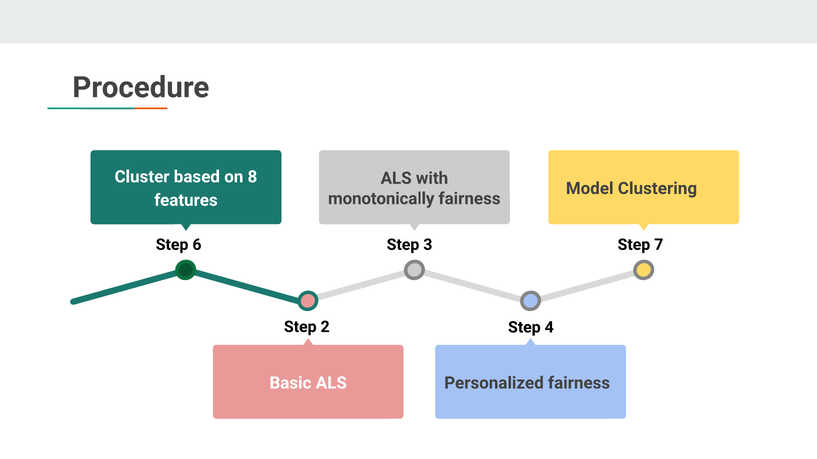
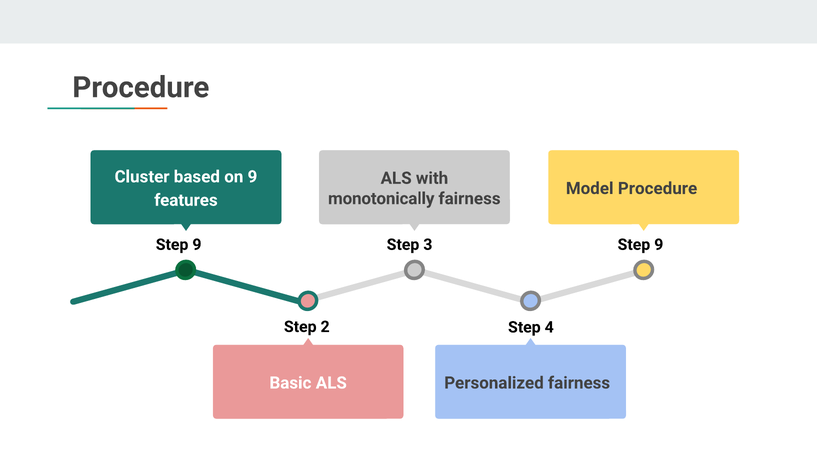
on 8: 8 -> 9 (252, 177)
Model Clustering: Clustering -> Procedure (658, 189)
6: 6 -> 9 (197, 245)
7: 7 -> 9 (659, 245)
